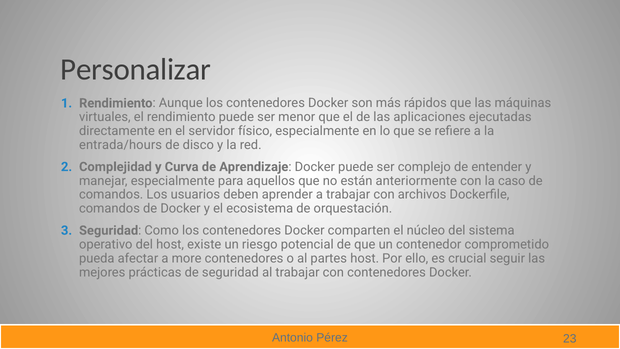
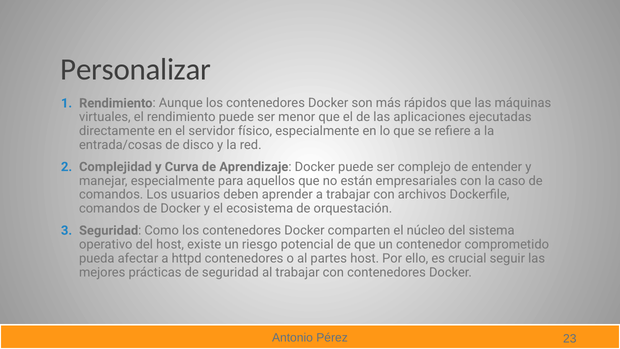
entrada/hours: entrada/hours -> entrada/cosas (121, 145)
anteriormente: anteriormente -> empresariales (416, 181)
more: more -> httpd (187, 258)
